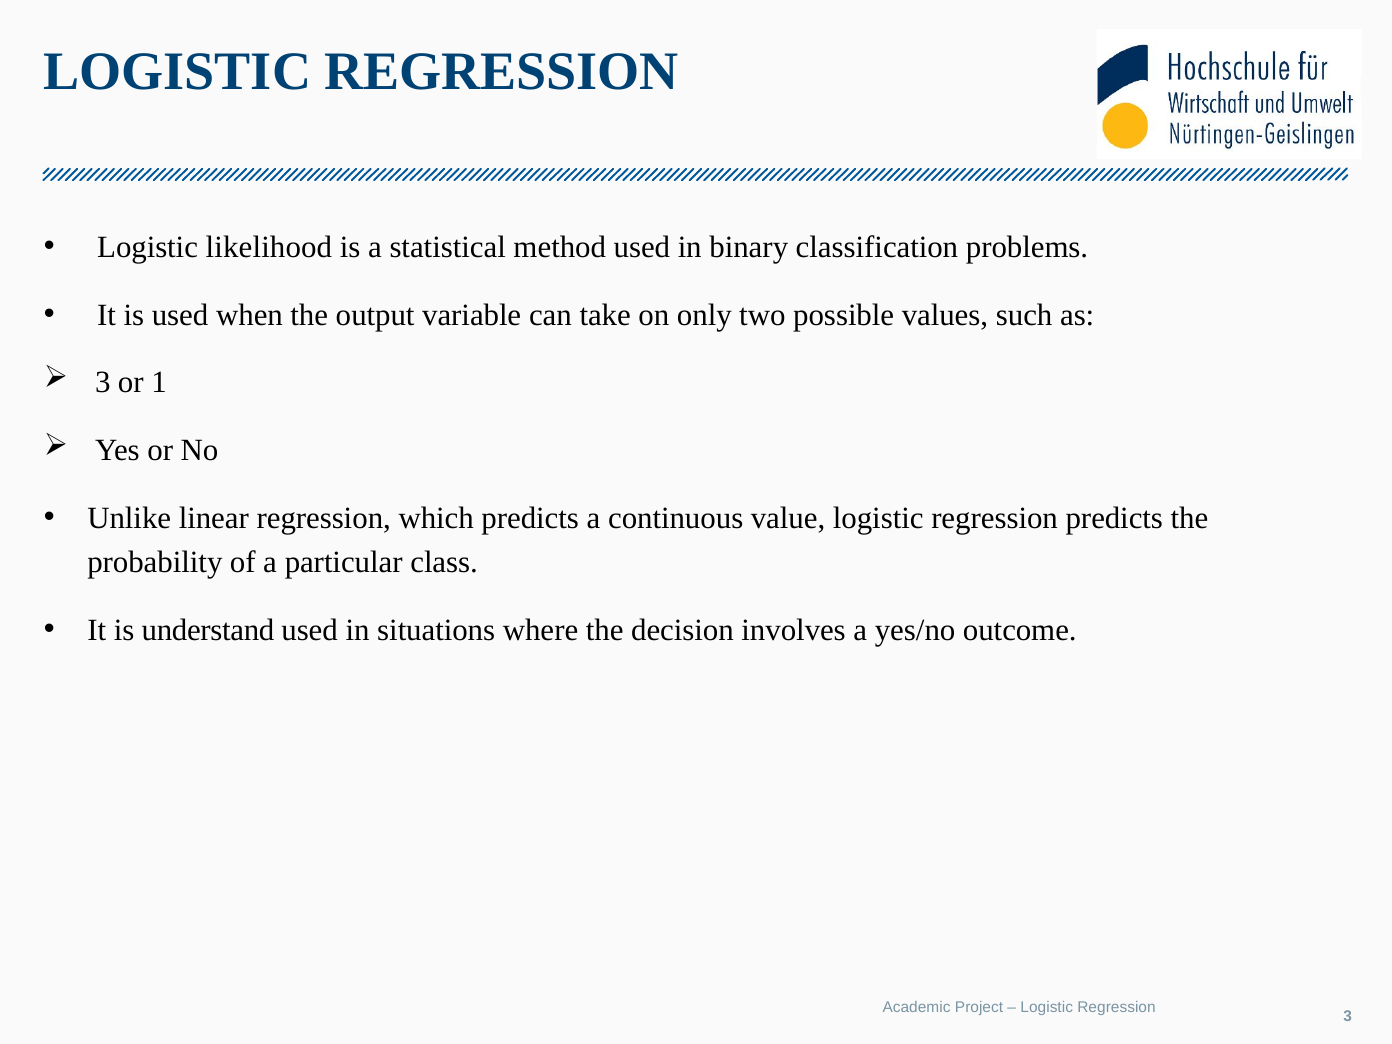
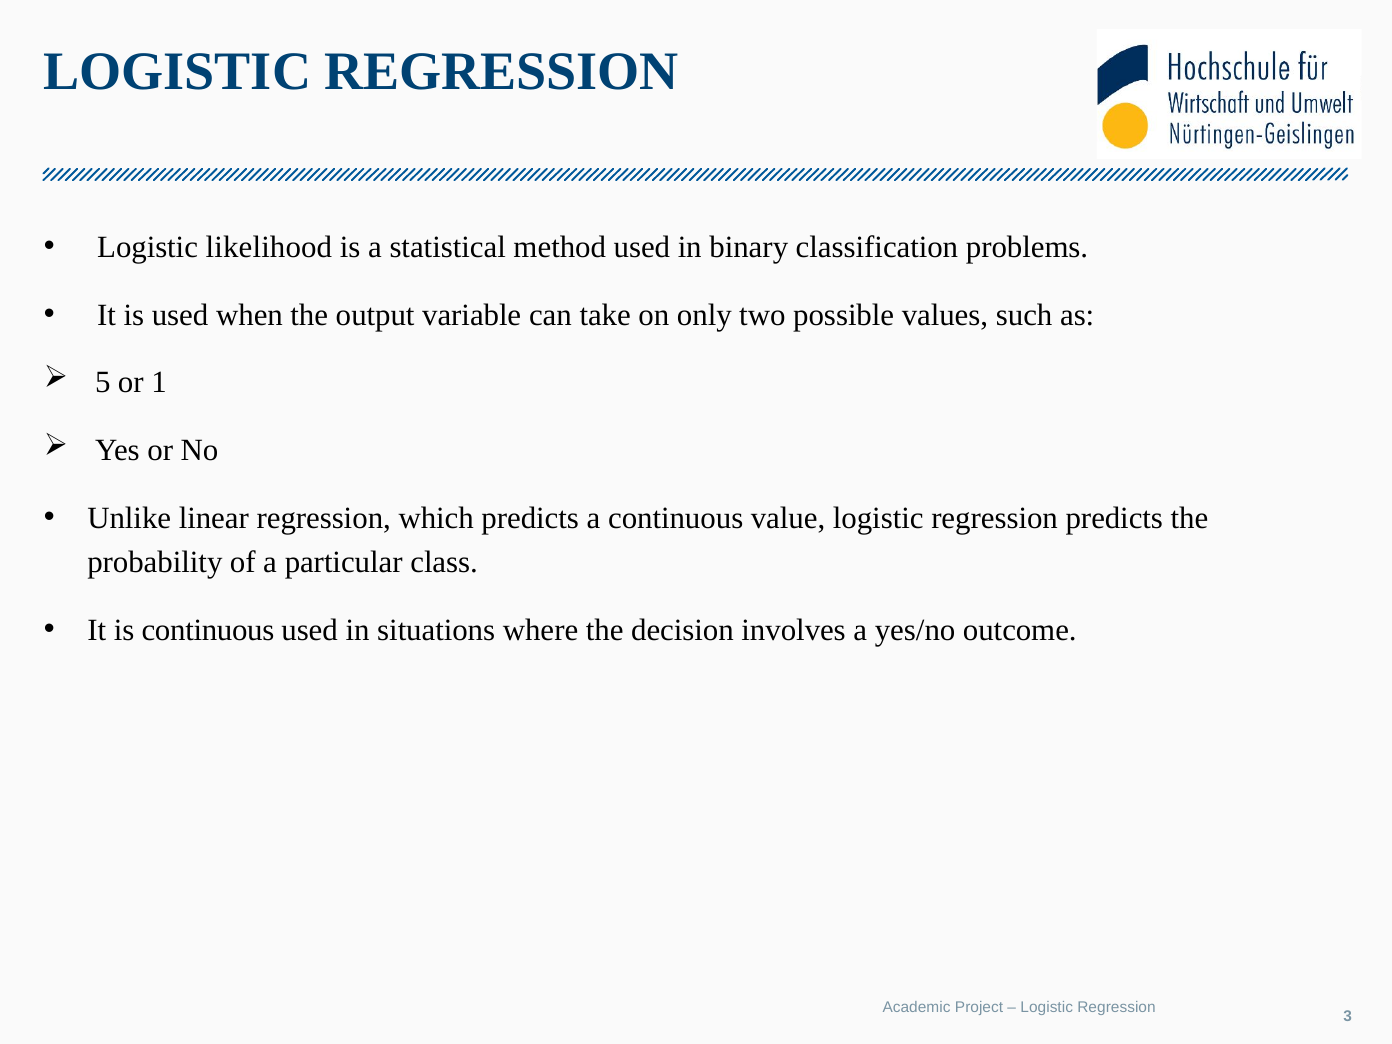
3: 3 -> 5 (103, 383)
is understand: understand -> continuous (208, 630)
